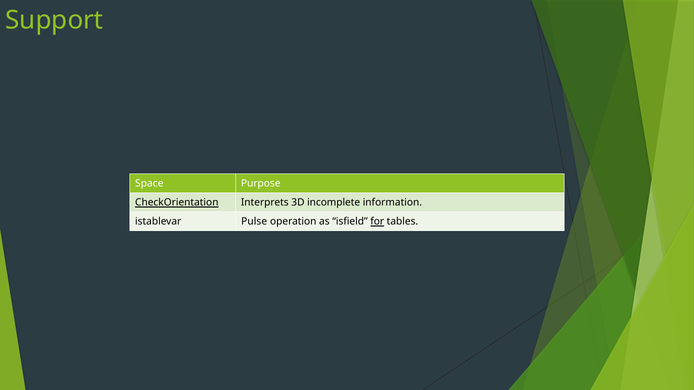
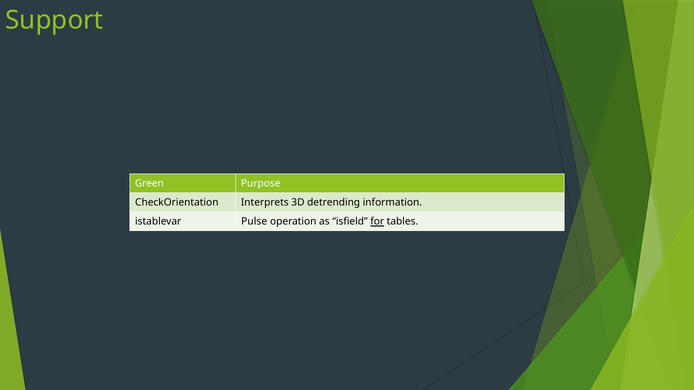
Space: Space -> Green (149, 184)
CheckOrientation underline: present -> none (177, 203)
incomplete: incomplete -> detrending (334, 203)
